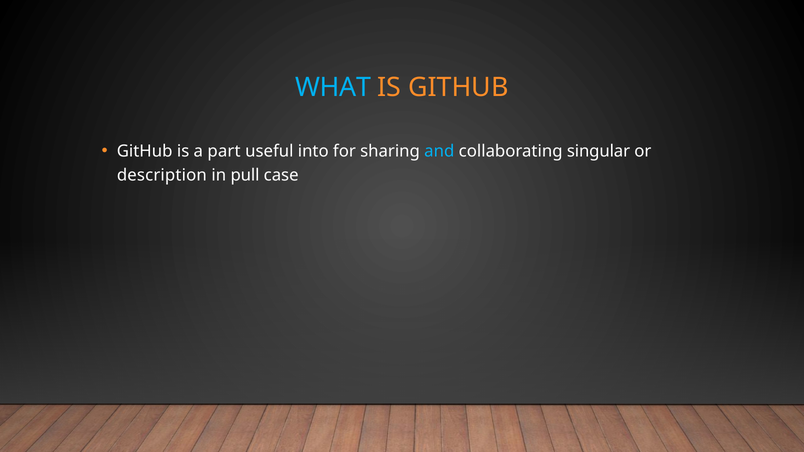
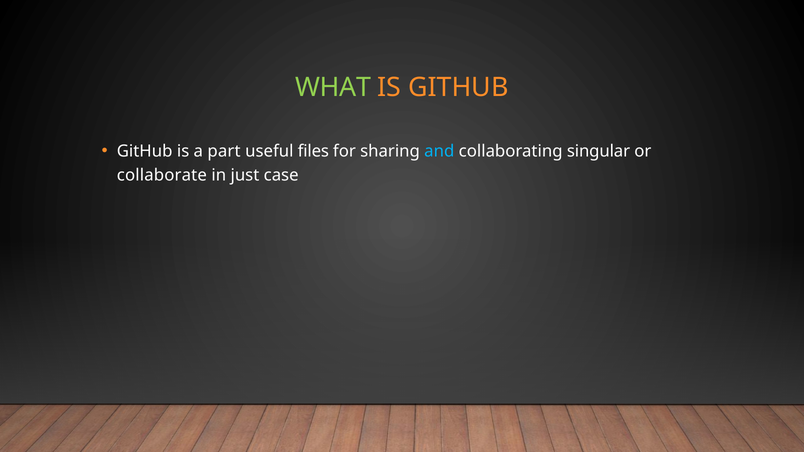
WHAT colour: light blue -> light green (333, 87)
into: into -> files (313, 151)
description: description -> collaborate (162, 175)
pull: pull -> just (245, 175)
